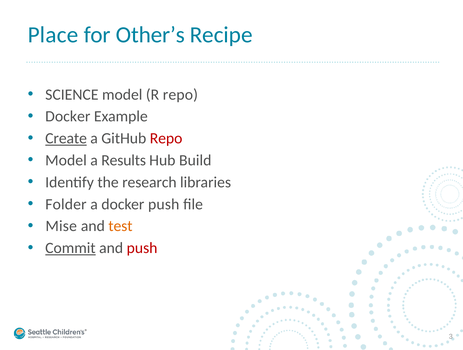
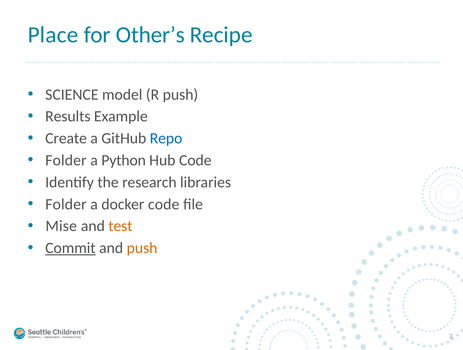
R repo: repo -> push (180, 95)
Docker: Docker -> Results (68, 116)
Create underline: present -> none (66, 138)
Repo colour: red -> blue (166, 138)
Model: Model -> Folder (66, 160)
Results: Results -> Python (124, 160)
Hub Build: Build -> Code (195, 160)
docker push: push -> code (164, 204)
push colour: red -> orange (142, 248)
